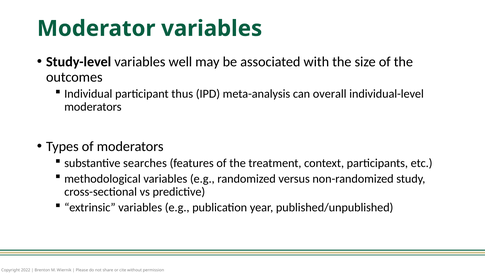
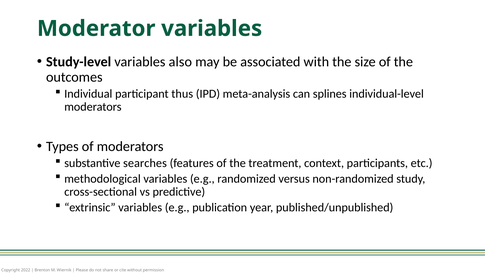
well: well -> also (180, 62)
overall: overall -> splines (330, 94)
